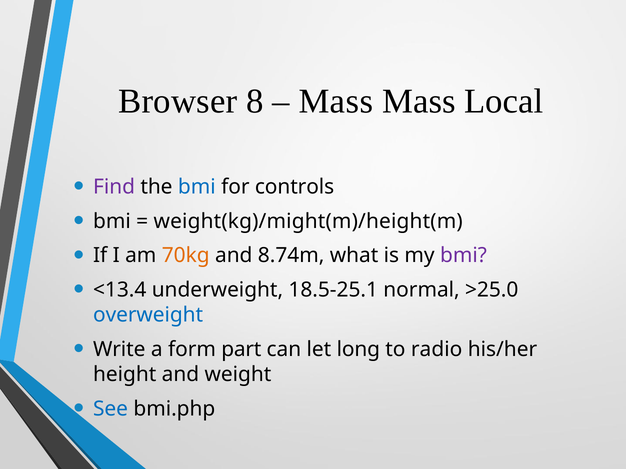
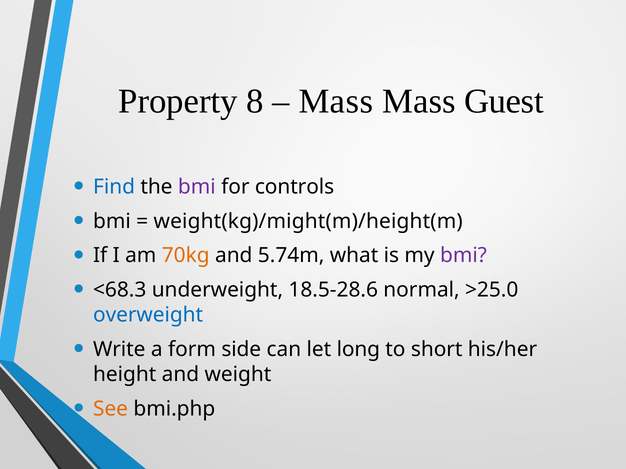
Browser: Browser -> Property (178, 102)
Local: Local -> Guest (504, 102)
Find colour: purple -> blue (114, 187)
bmi colour: blue -> purple (197, 187)
8.74m: 8.74m -> 5.74m (291, 256)
<13.4: <13.4 -> <68.3 (120, 290)
18.5-25.1: 18.5-25.1 -> 18.5-28.6 (333, 290)
part: part -> side (241, 350)
radio: radio -> short (437, 350)
See colour: blue -> orange (111, 409)
